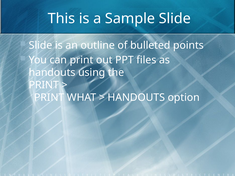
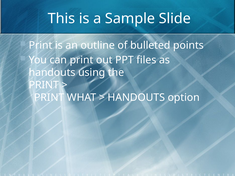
Slide: Slide -> Print (41, 45)
